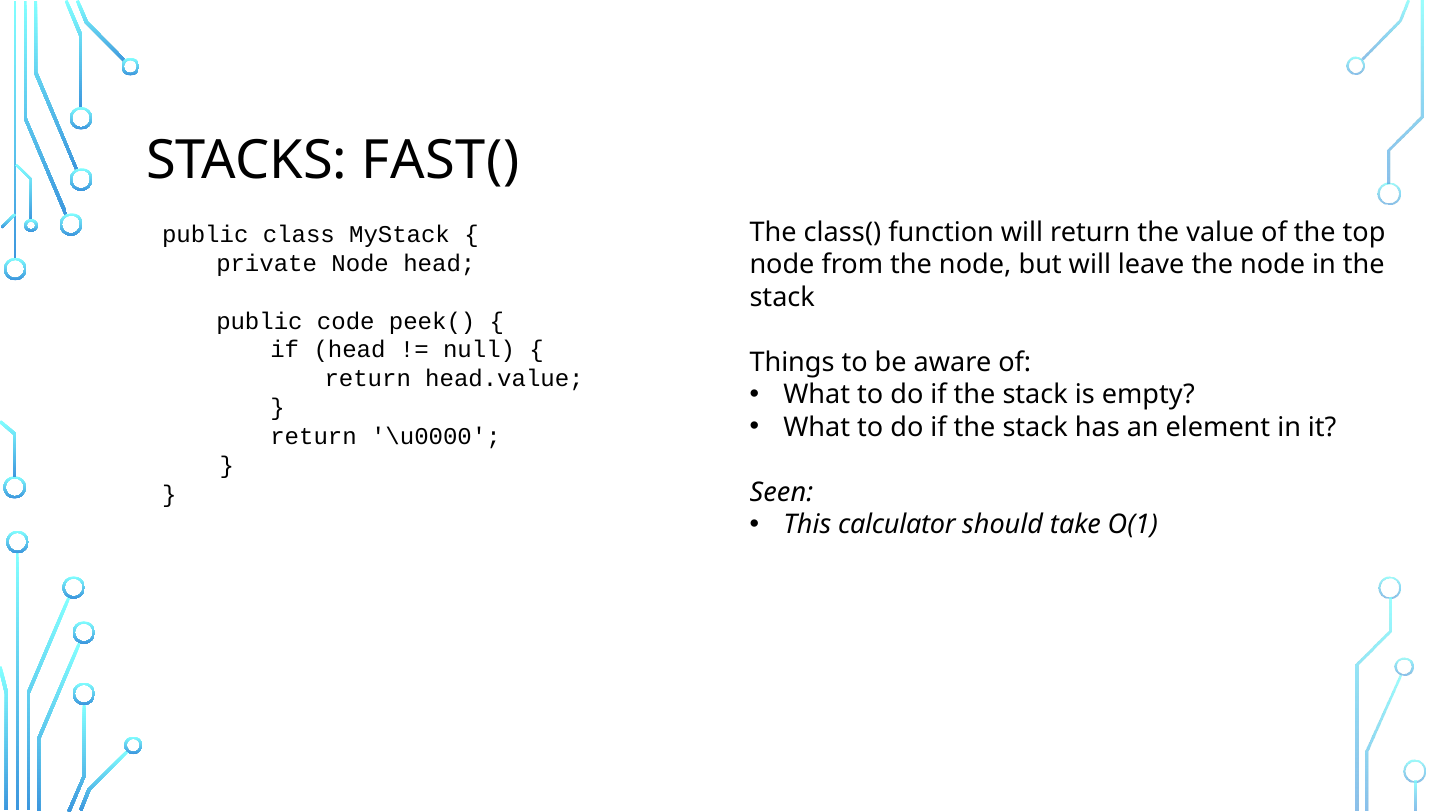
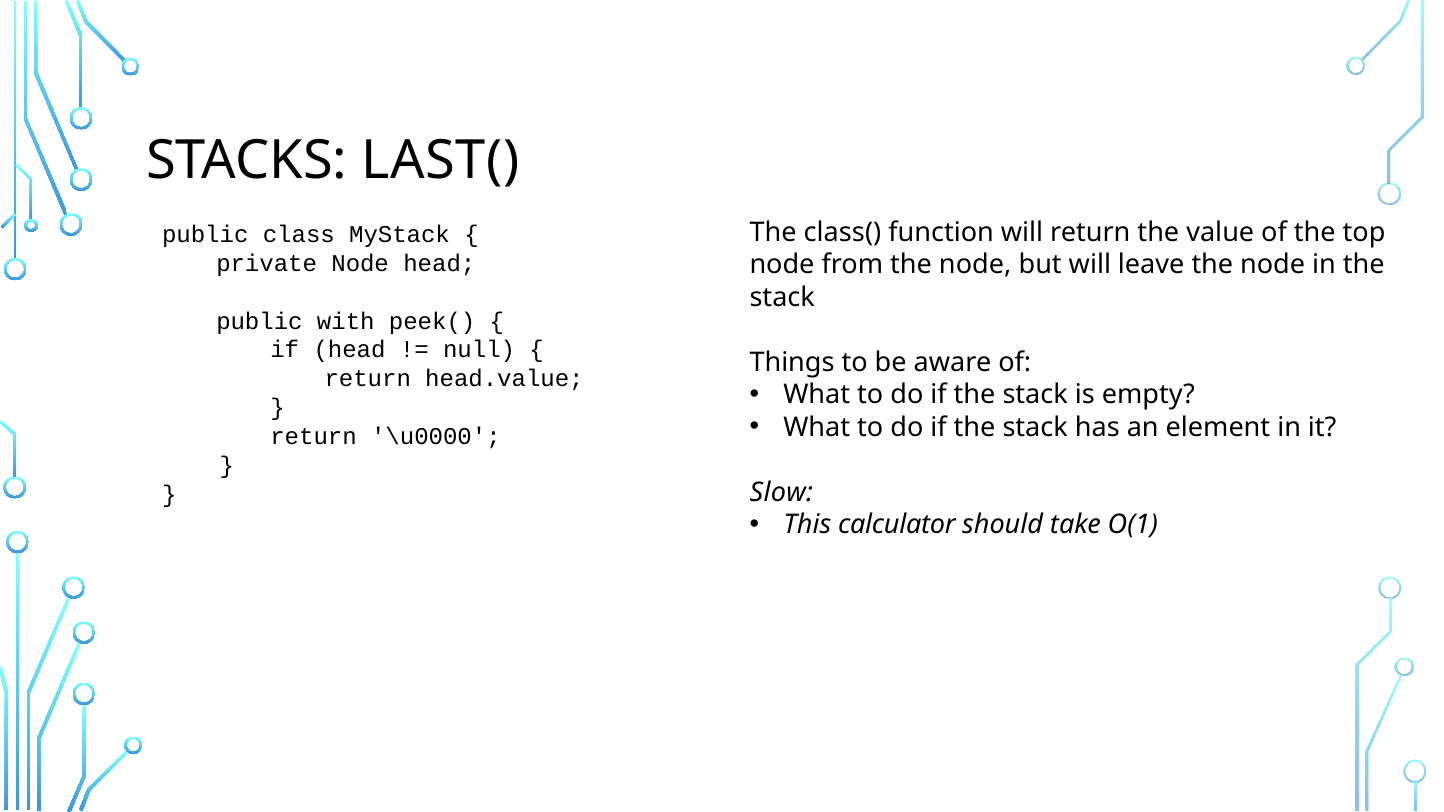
FAST(: FAST( -> LAST( (441, 160)
code: code -> with (346, 321)
Seen: Seen -> Slow (781, 492)
